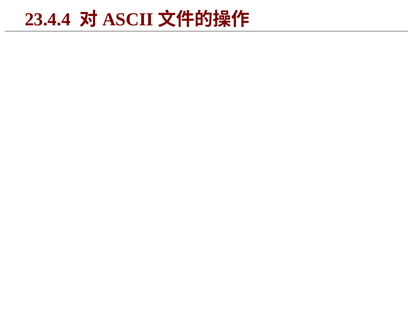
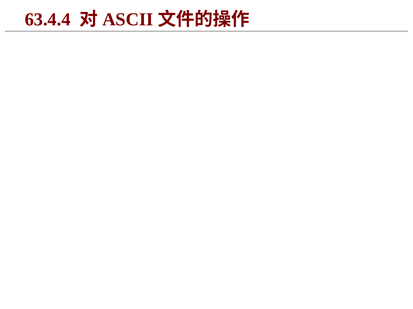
23.4.4: 23.4.4 -> 63.4.4 (48, 20)
